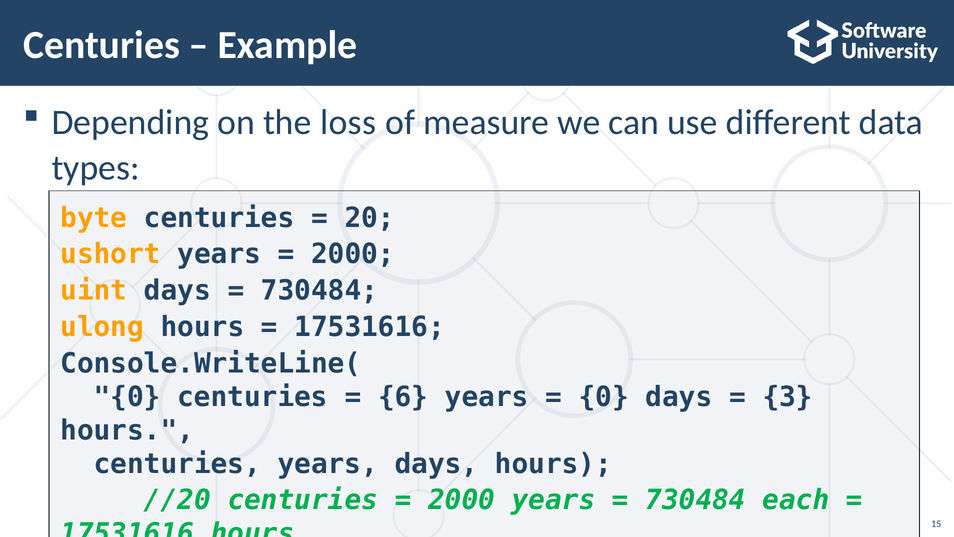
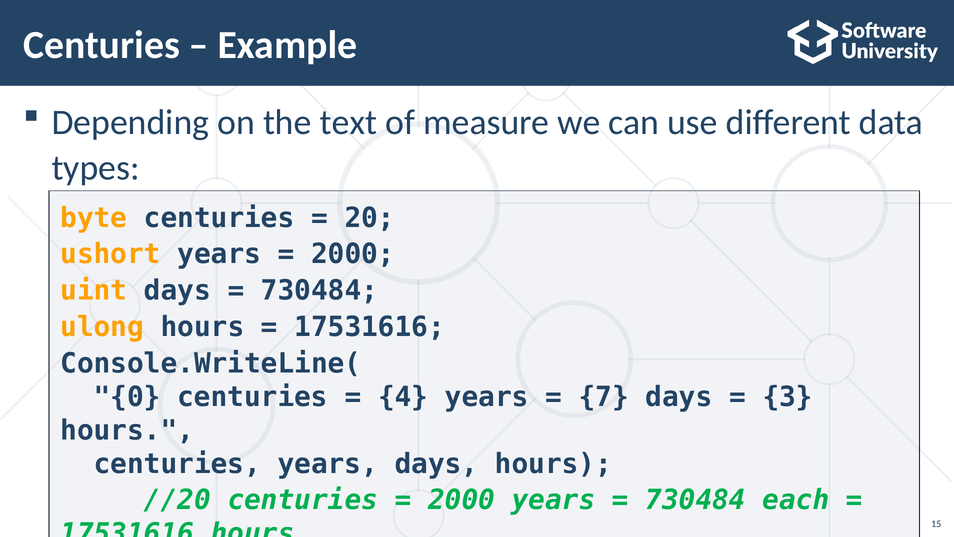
loss: loss -> text (348, 123)
6: 6 -> 4 (403, 397)
0: 0 -> 7 (604, 397)
